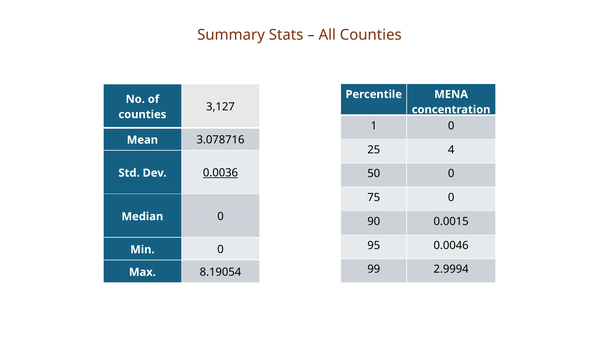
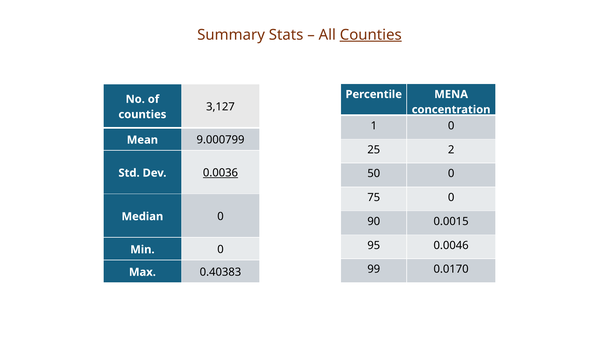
Counties underline: none -> present (371, 35)
3.078716: 3.078716 -> 9.000799 (221, 140)
4: 4 -> 2 (451, 150)
2.9994: 2.9994 -> 0.0170 (451, 269)
8.19054: 8.19054 -> 0.40383 (220, 272)
